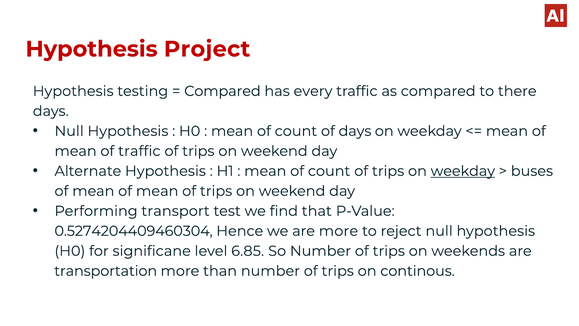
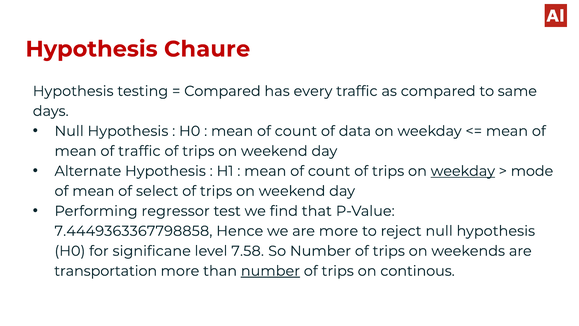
Project: Project -> Chaure (207, 49)
there: there -> same (517, 91)
of days: days -> data (355, 131)
buses: buses -> mode (532, 171)
of mean of mean: mean -> select (157, 191)
transport: transport -> regressor (176, 211)
0.5274204409460304: 0.5274204409460304 -> 7.4449363367798858 (133, 231)
6.85: 6.85 -> 7.58 (248, 251)
number underline: none -> present (270, 271)
